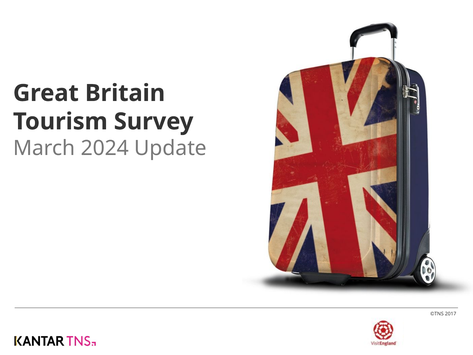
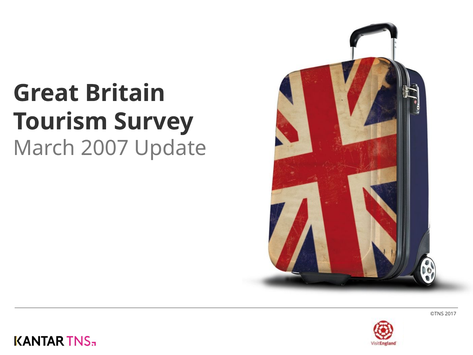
2024: 2024 -> 2007 (105, 148)
